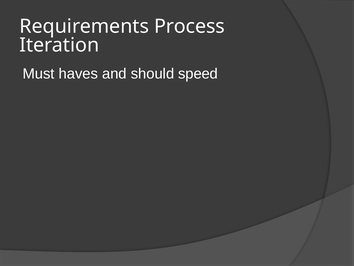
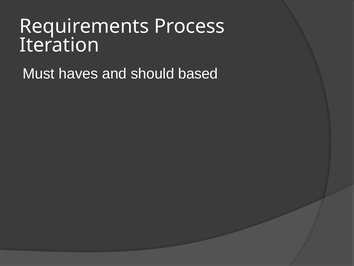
speed: speed -> based (198, 74)
